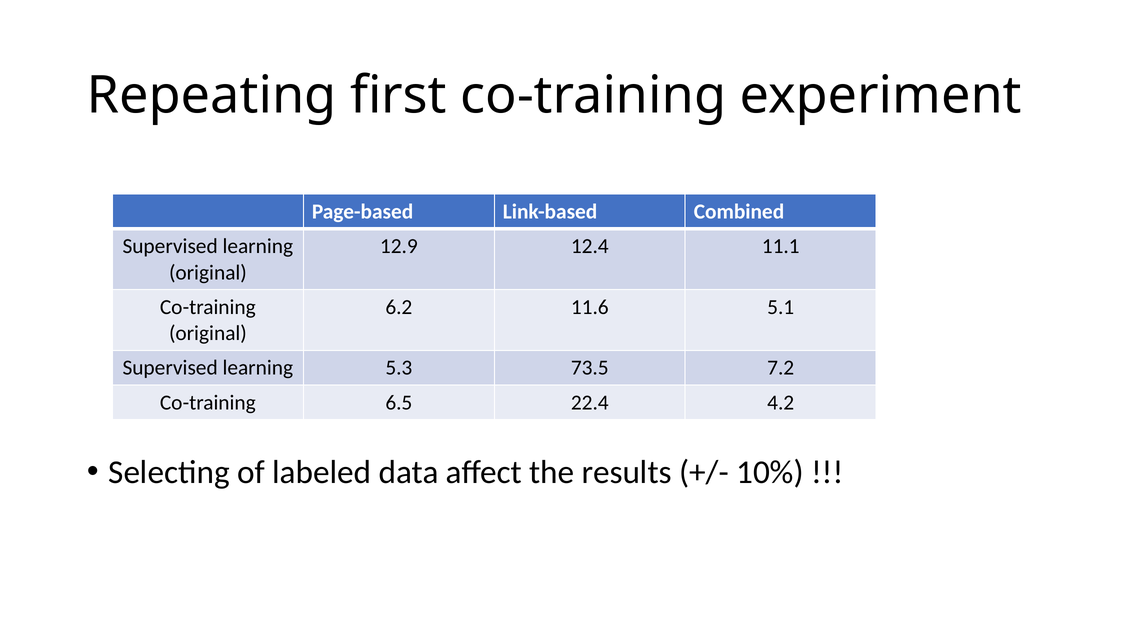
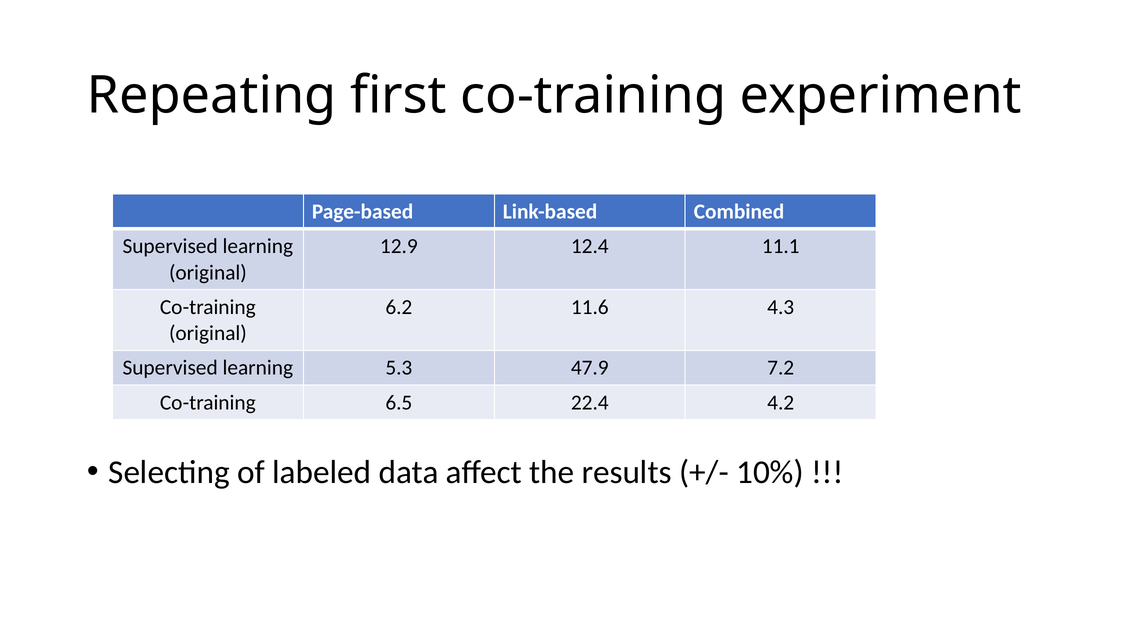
5.1: 5.1 -> 4.3 (781, 307)
73.5: 73.5 -> 47.9 (590, 368)
